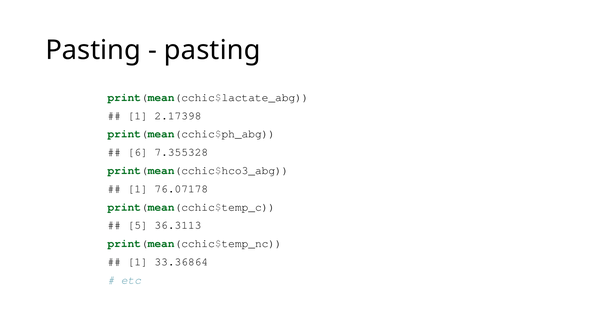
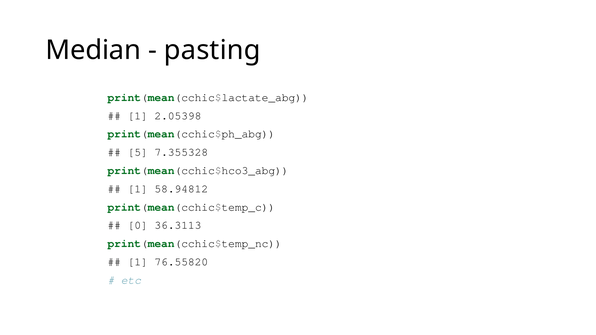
Pasting: Pasting -> Median (93, 50)
2.17398: 2.17398 -> 2.05398 (178, 116)
6: 6 -> 5 (138, 152)
76.07178: 76.07178 -> 58.94812 (181, 189)
5: 5 -> 0 (138, 225)
33.36864: 33.36864 -> 76.55820 (181, 262)
